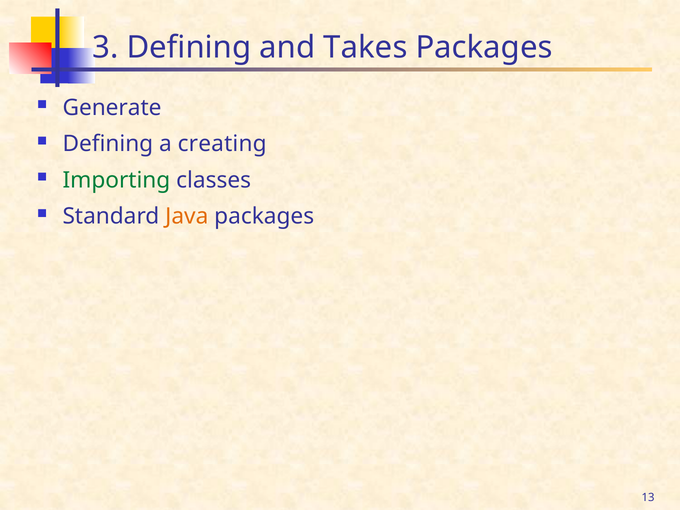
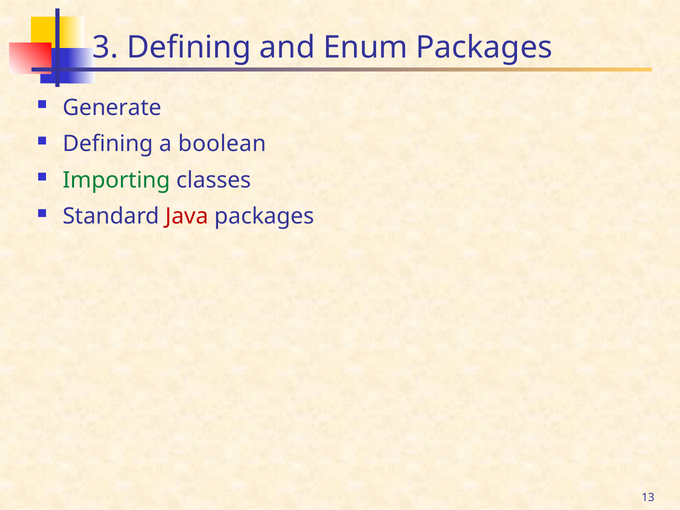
Takes: Takes -> Enum (366, 48)
creating: creating -> boolean (222, 144)
Java colour: orange -> red (187, 216)
